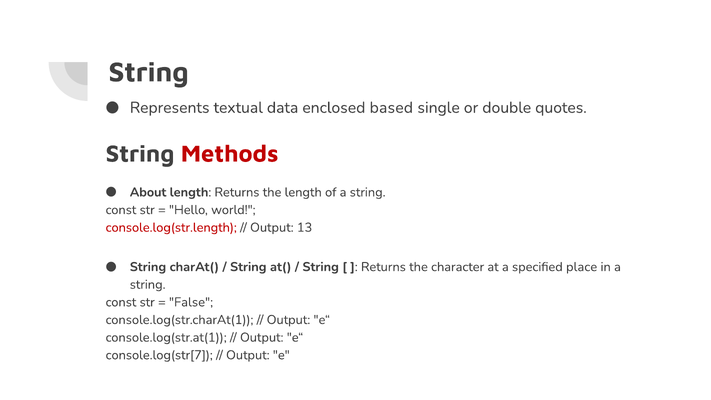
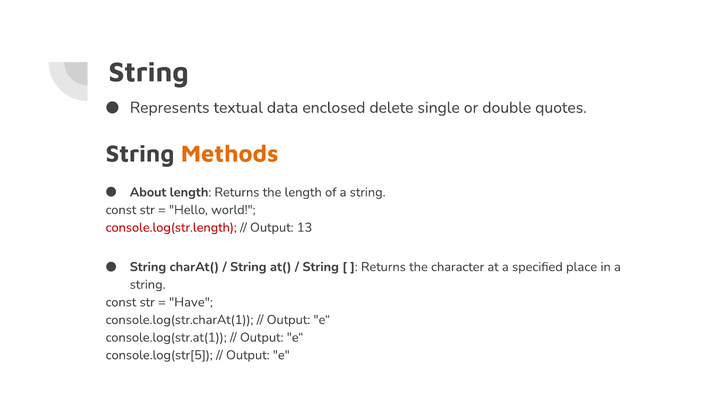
based: based -> delete (391, 108)
Methods colour: red -> orange (230, 154)
False: False -> Have (191, 302)
console.log(str[7: console.log(str[7 -> console.log(str[5 (159, 355)
